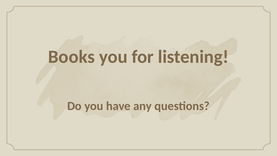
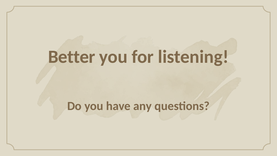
Books: Books -> Better (72, 57)
